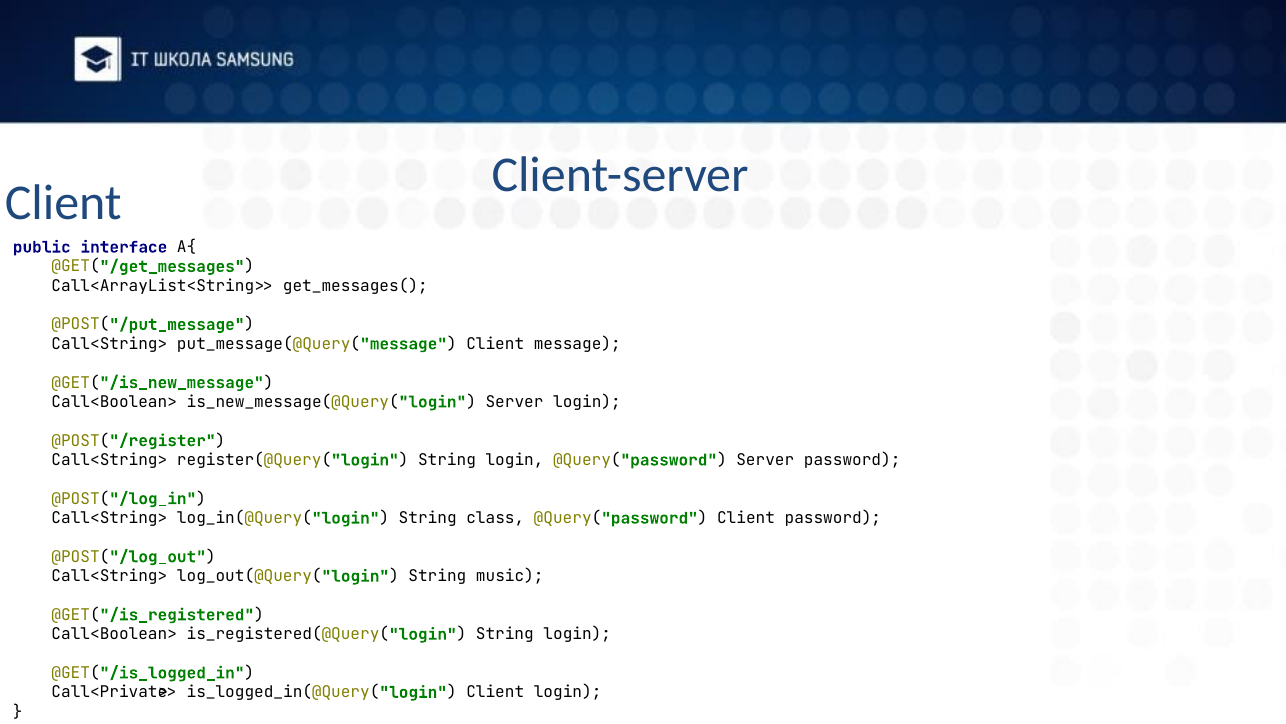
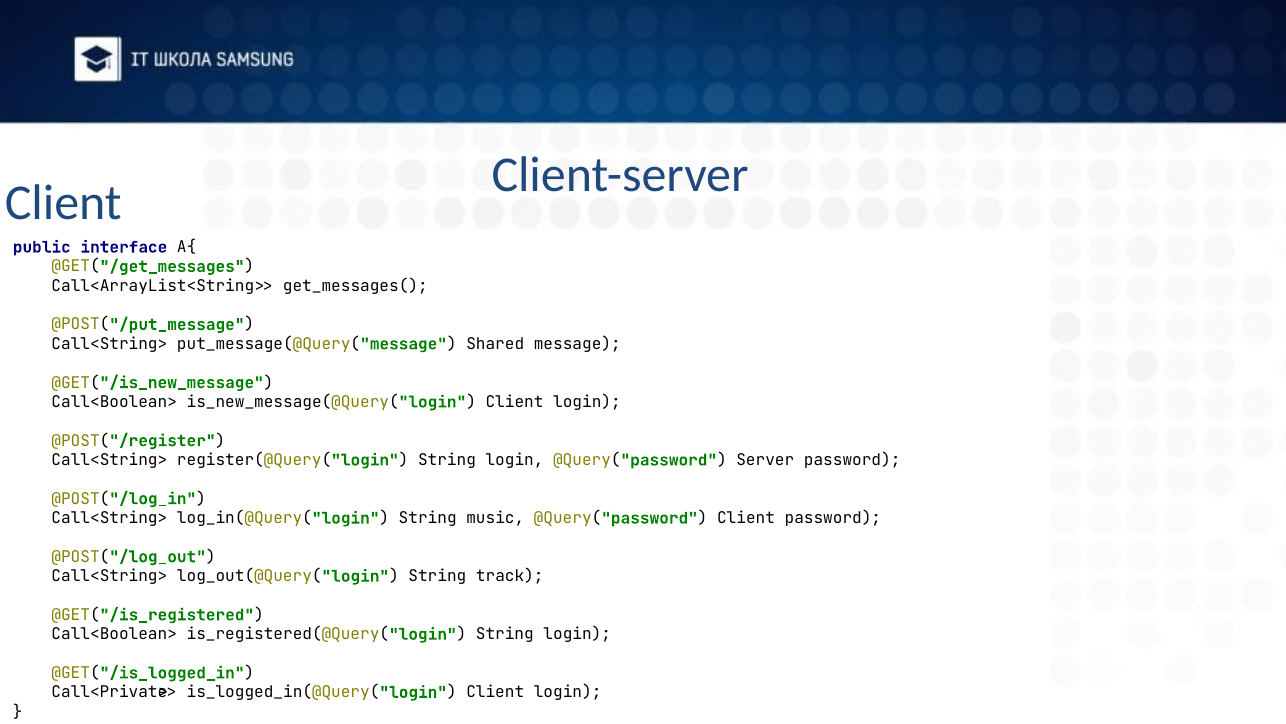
put_message(@Query("message Client: Client -> Shared (495, 344)
is_new_message(@Query("login Server: Server -> Client (515, 402)
class: class -> music (495, 518)
music: music -> track (510, 576)
